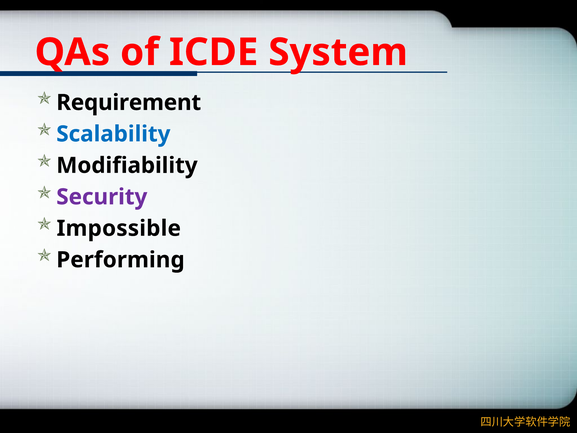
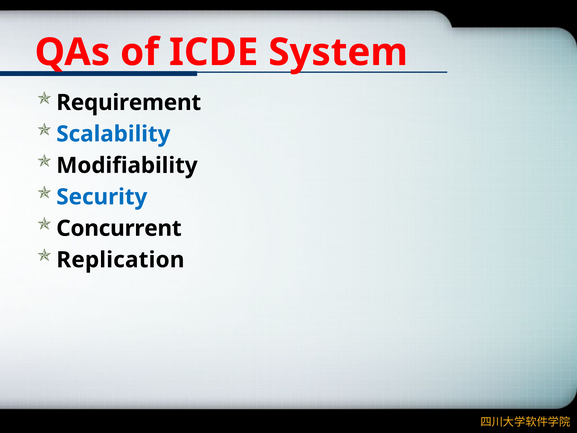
Security colour: purple -> blue (102, 197)
Impossible: Impossible -> Concurrent (119, 228)
Performing: Performing -> Replication (120, 260)
